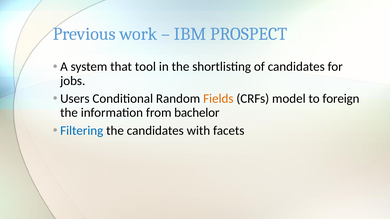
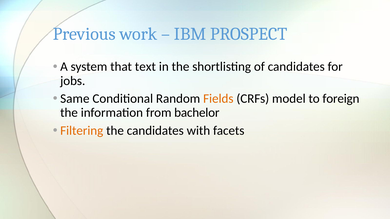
tool: tool -> text (145, 67)
Users: Users -> Same (75, 99)
Filtering colour: blue -> orange (82, 131)
